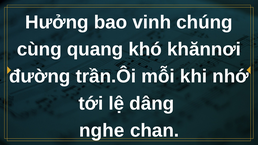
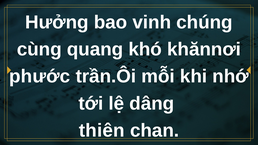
đường: đường -> phước (40, 76)
nghe: nghe -> thiên (102, 131)
